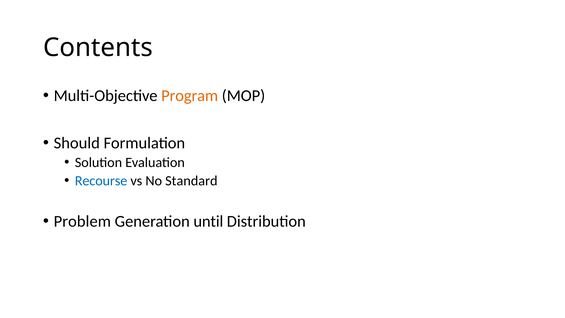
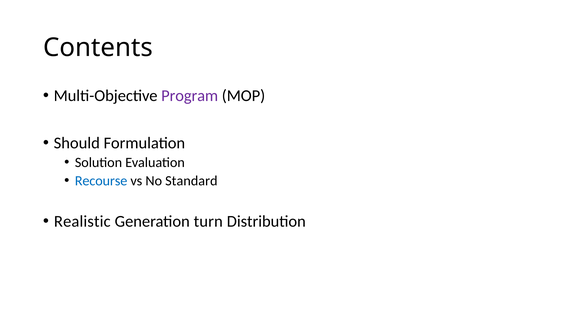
Program colour: orange -> purple (190, 96)
Problem: Problem -> Realistic (82, 221)
until: until -> turn (208, 221)
